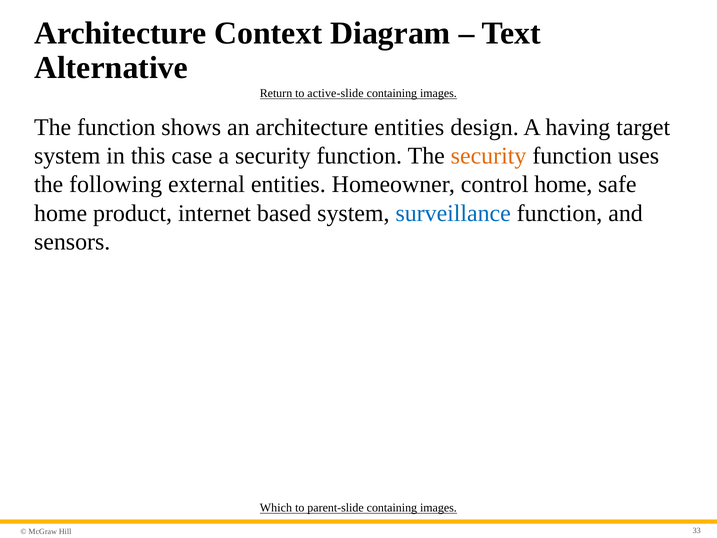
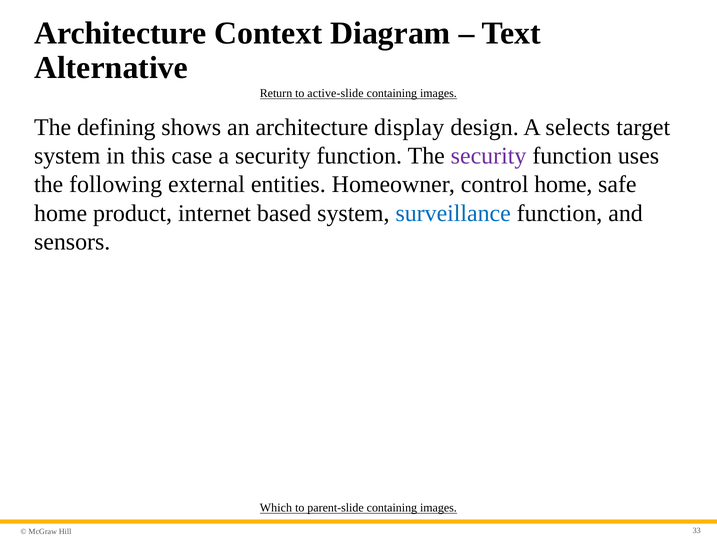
The function: function -> defining (116, 127)
architecture entities: entities -> display (409, 127)
having: having -> selects (578, 127)
security colour: orange -> purple (489, 156)
